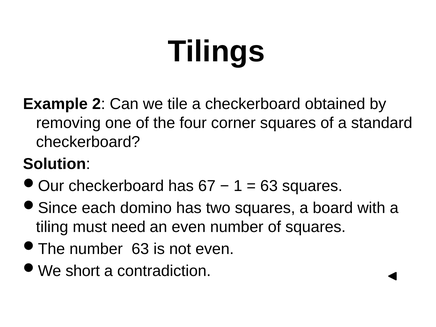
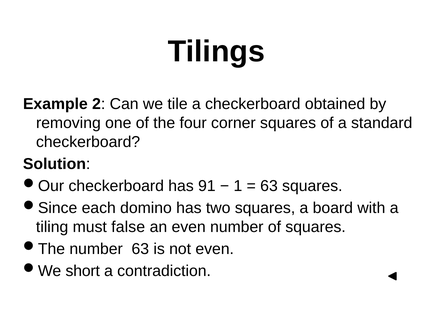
67: 67 -> 91 (207, 186)
need: need -> false (128, 227)
